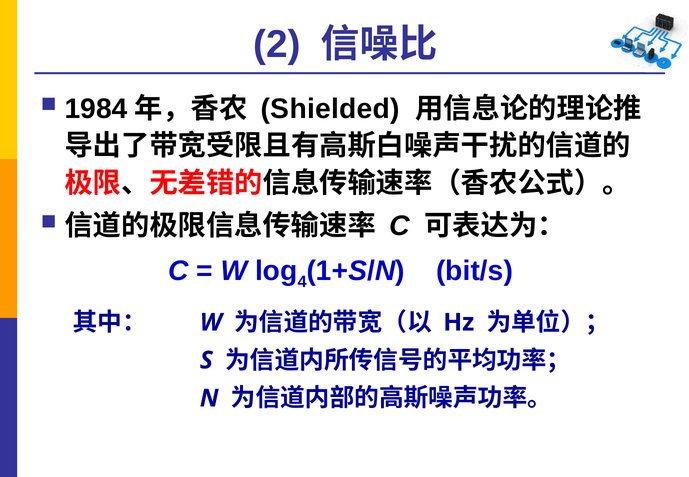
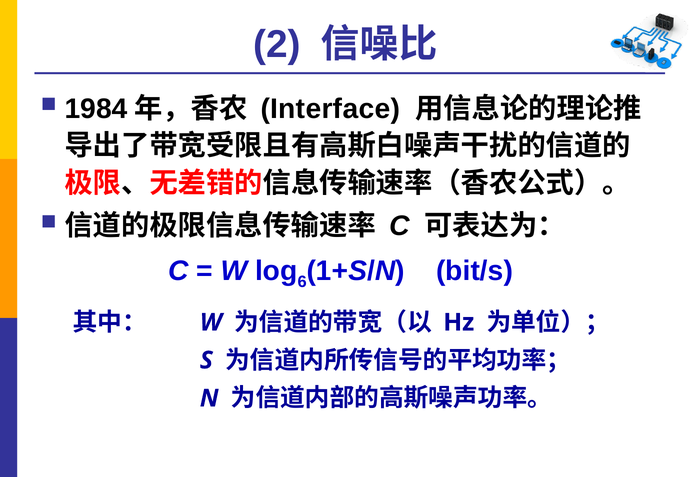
Shielded: Shielded -> Interface (330, 109)
4: 4 -> 6 (302, 282)
